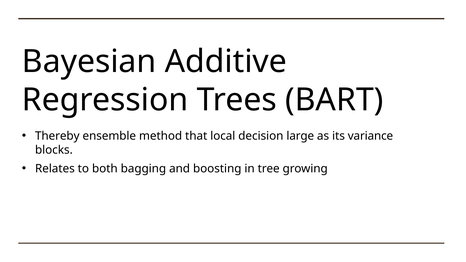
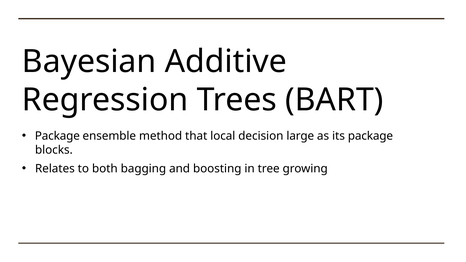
Thereby: Thereby -> Package (57, 136)
its variance: variance -> package (370, 136)
